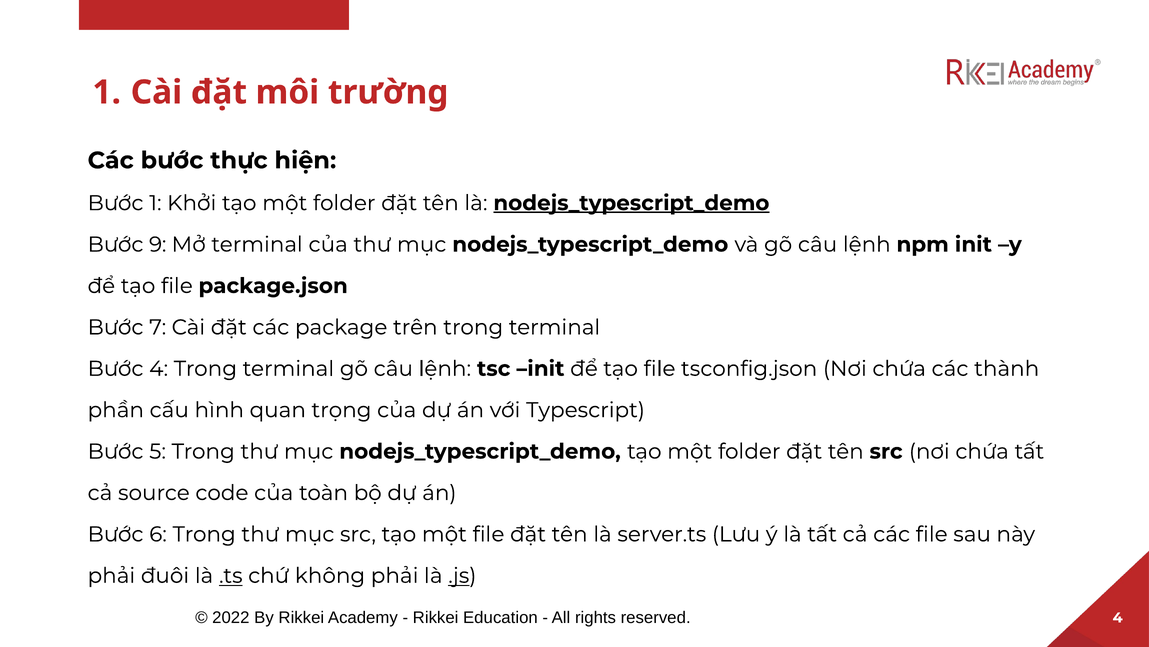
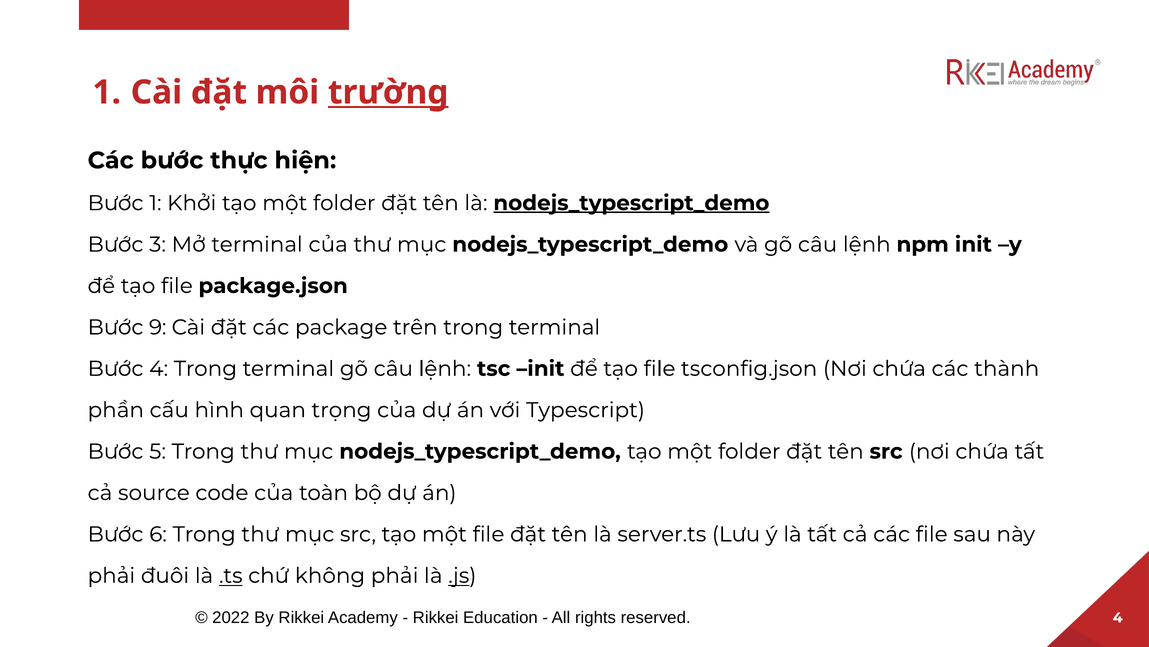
trường underline: none -> present (388, 92)
9: 9 -> 3 (158, 244)
7: 7 -> 9 (158, 327)
